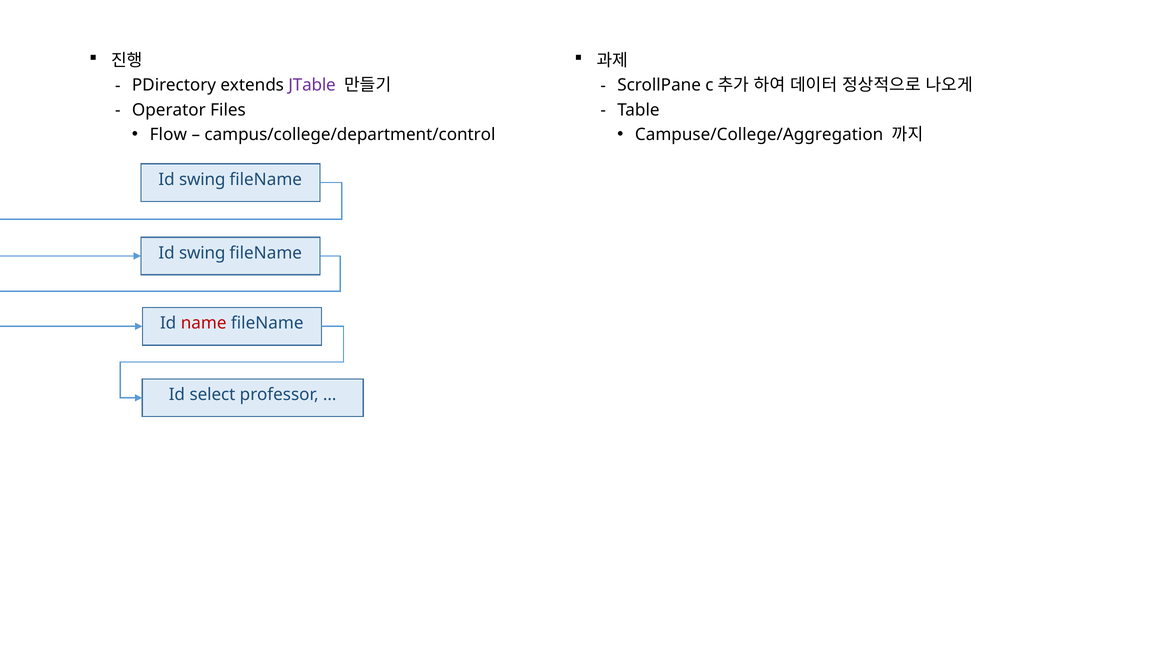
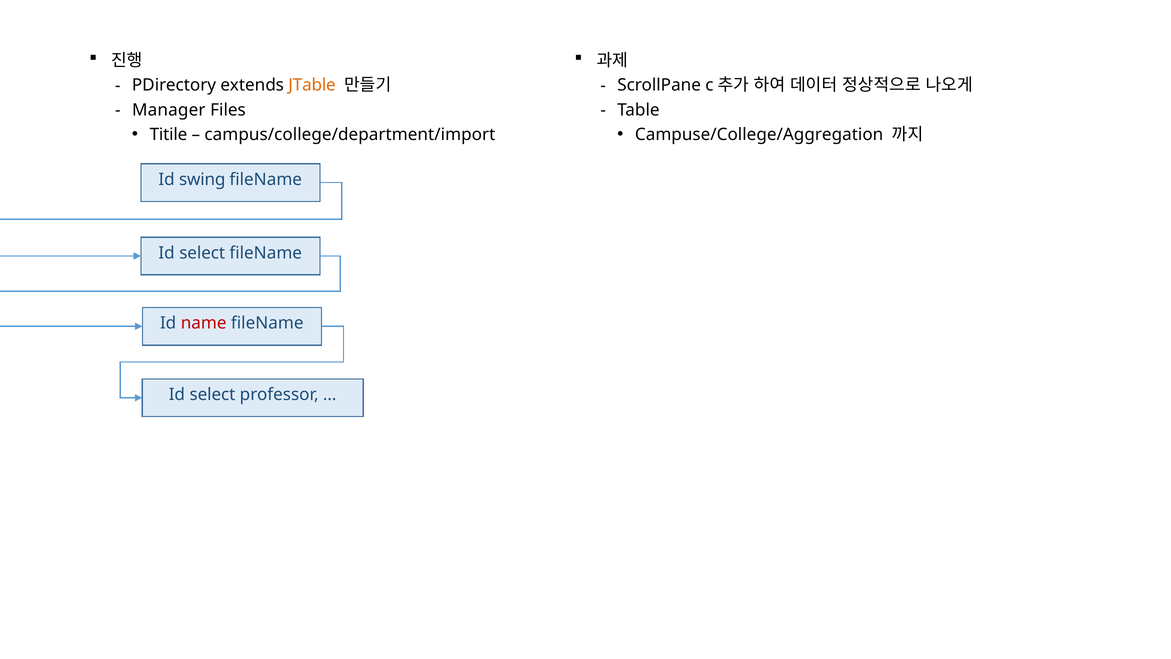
JTable colour: purple -> orange (312, 85)
Operator: Operator -> Manager (169, 110)
Flow: Flow -> Titile (168, 134)
campus/college/department/control: campus/college/department/control -> campus/college/department/import (350, 134)
swing: swing -> select (202, 253)
